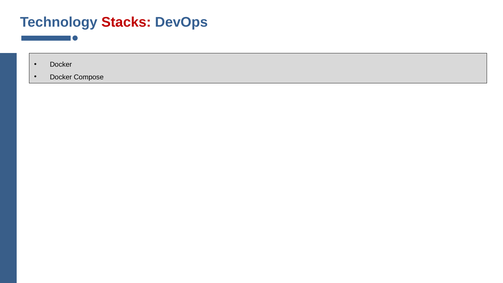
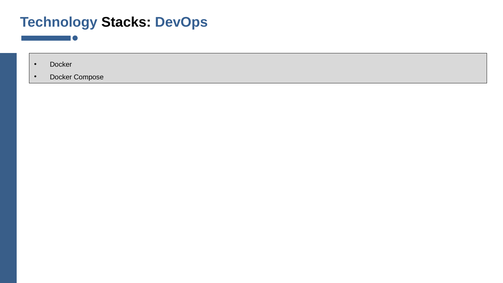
Stacks colour: red -> black (126, 22)
